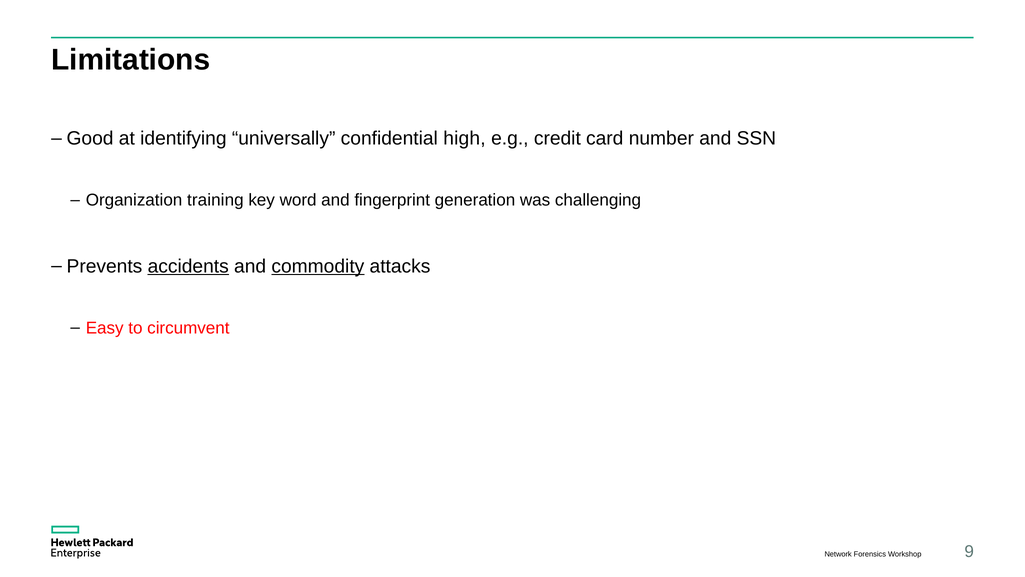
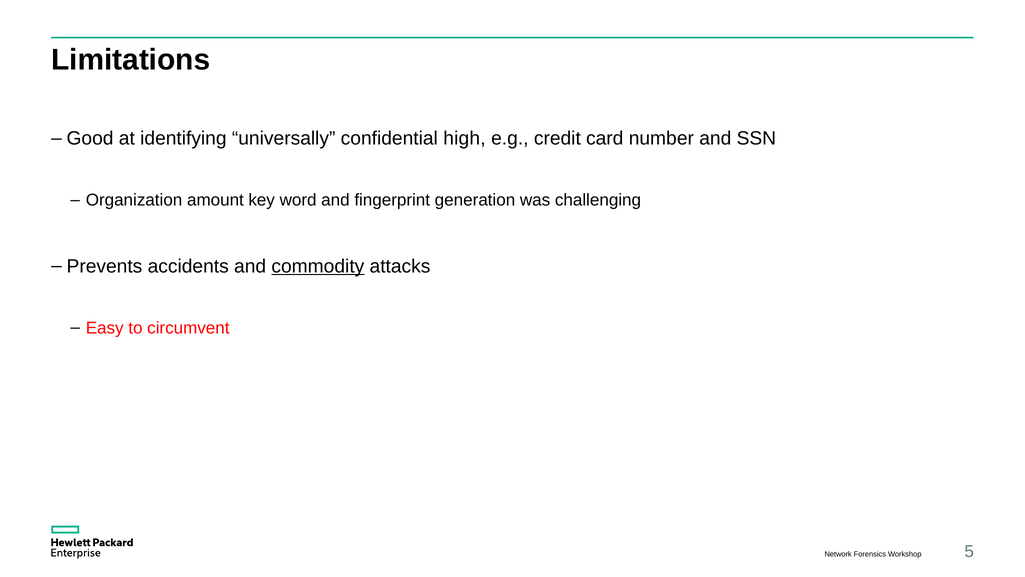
training: training -> amount (215, 200)
accidents underline: present -> none (188, 266)
9: 9 -> 5 (969, 551)
